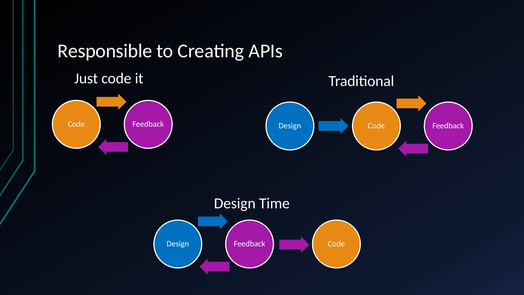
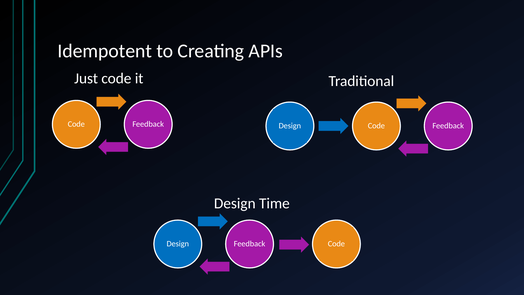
Responsible: Responsible -> Idempotent (105, 51)
